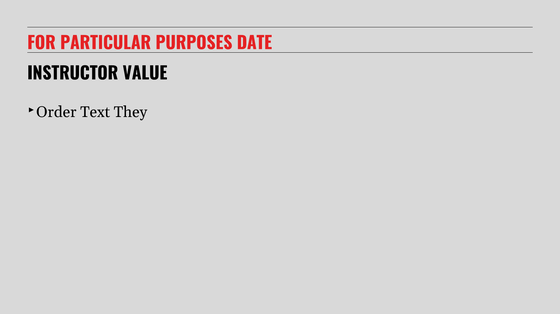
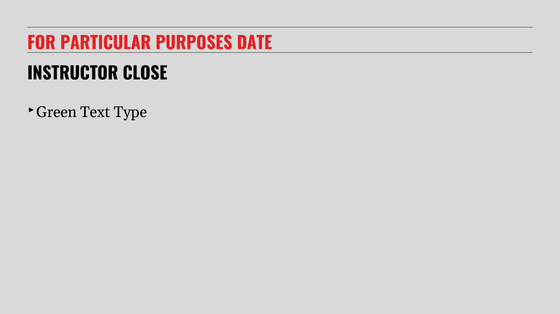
VALUE: VALUE -> CLOSE (145, 74)
Order: Order -> Green (56, 112)
They: They -> Type (130, 112)
